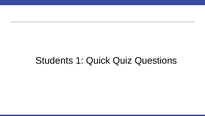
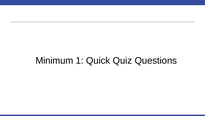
Students: Students -> Minimum (54, 60)
